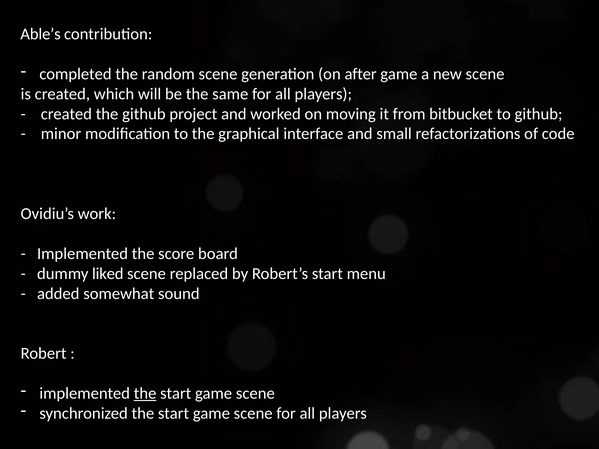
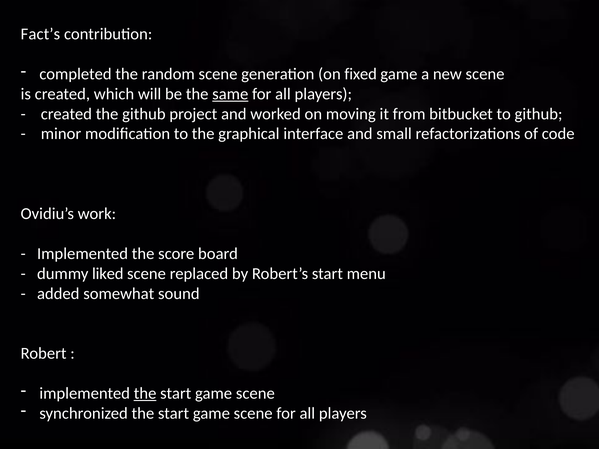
Able’s: Able’s -> Fact’s (40, 34)
after: after -> fixed (361, 74)
same underline: none -> present (230, 94)
